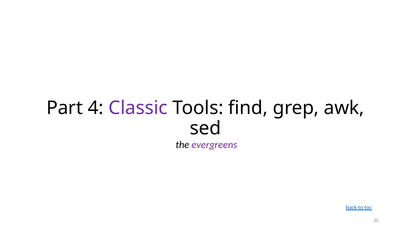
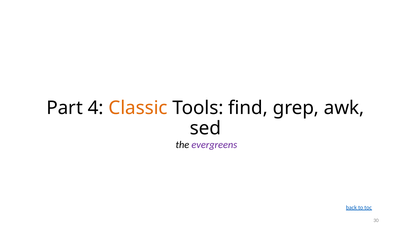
Classic colour: purple -> orange (138, 108)
